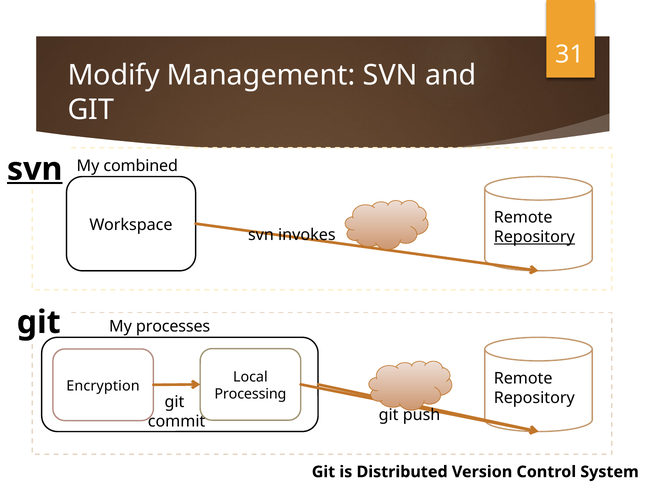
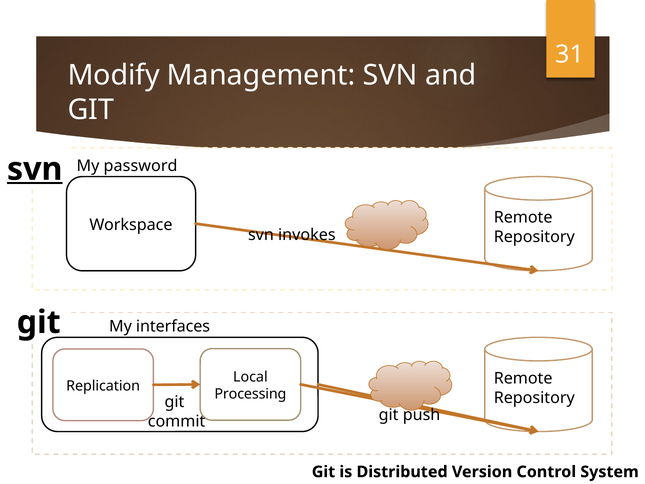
combined: combined -> password (141, 166)
Repository underline: present -> none (534, 237)
processes: processes -> interfaces (173, 326)
Encryption: Encryption -> Replication (103, 386)
